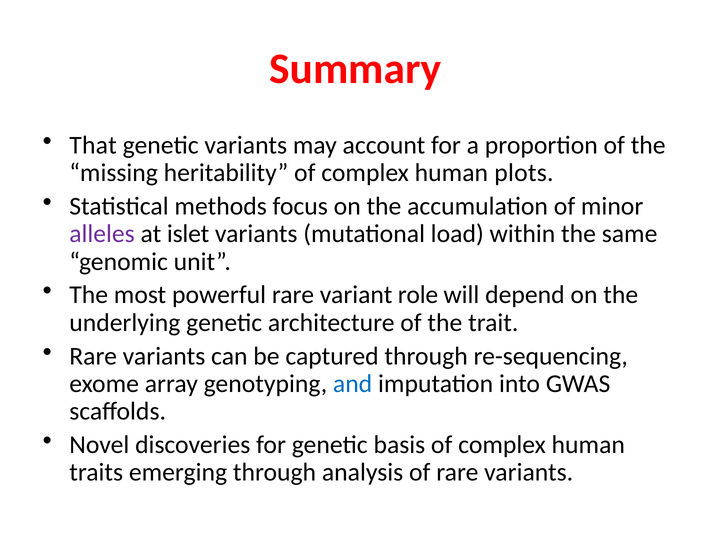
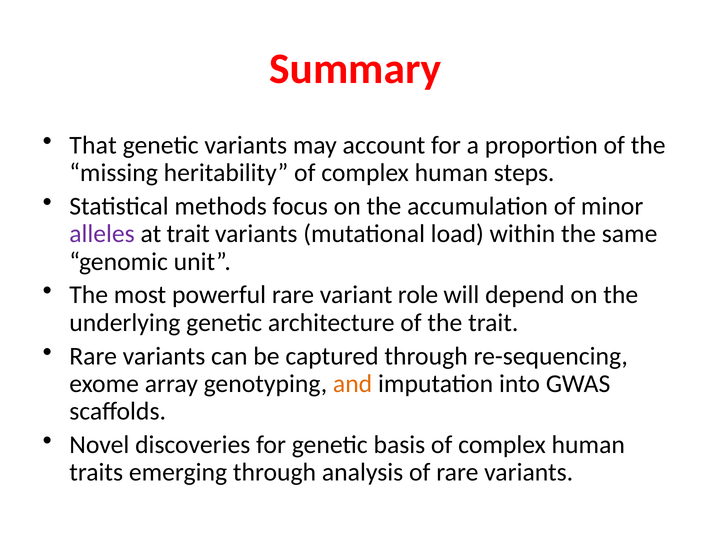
plots: plots -> steps (524, 173)
at islet: islet -> trait (188, 234)
and colour: blue -> orange (353, 384)
